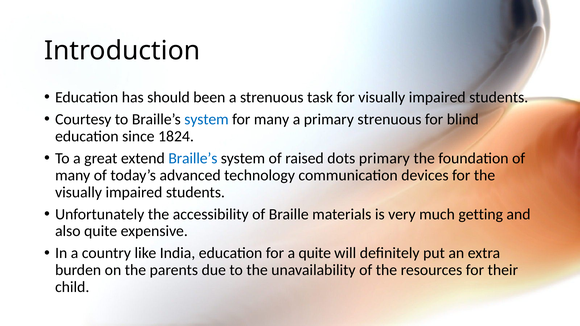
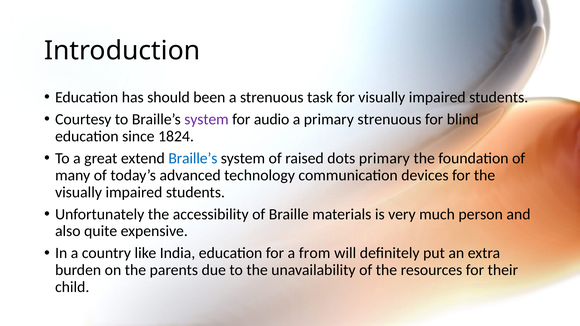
system colour: blue -> purple (207, 119)
for many: many -> audio (272, 119)
getting: getting -> person (481, 214)
a quite: quite -> from (315, 253)
